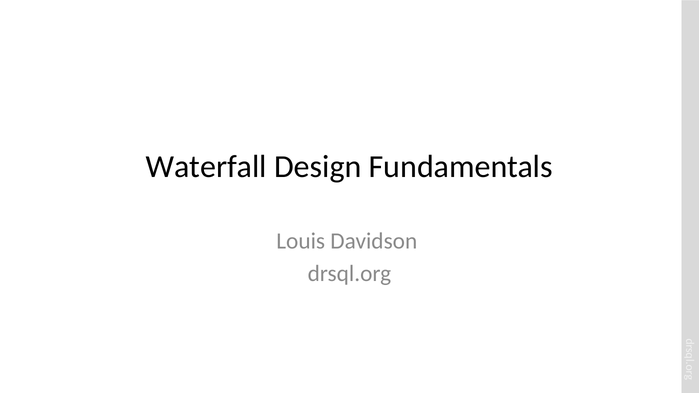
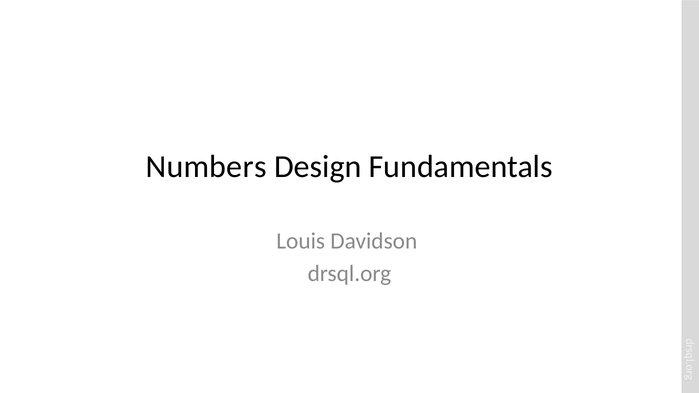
Waterfall: Waterfall -> Numbers (206, 167)
